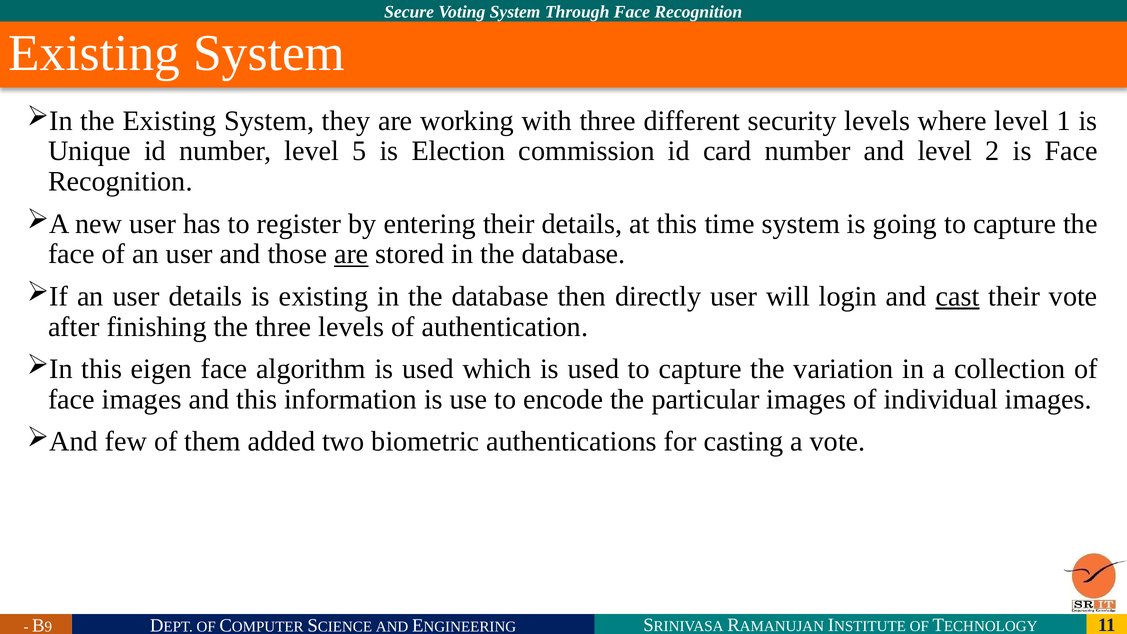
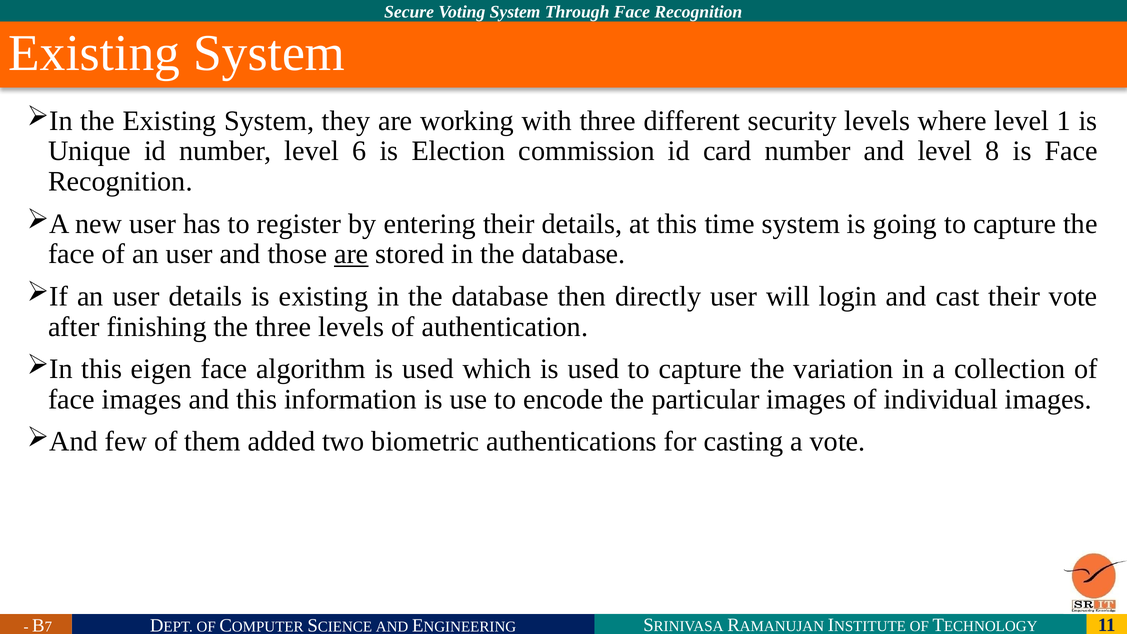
5: 5 -> 6 (359, 151)
2: 2 -> 8 (993, 151)
cast underline: present -> none (957, 296)
9: 9 -> 7 (48, 626)
